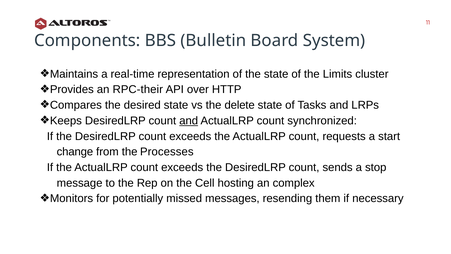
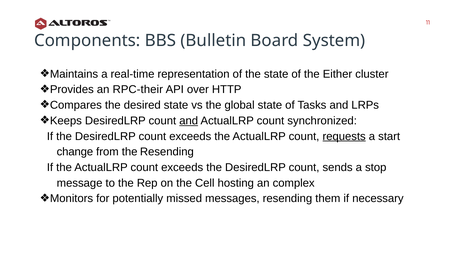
Limits: Limits -> Either (337, 74)
delete: delete -> global (240, 105)
requests underline: none -> present (344, 136)
the Processes: Processes -> Resending (167, 152)
